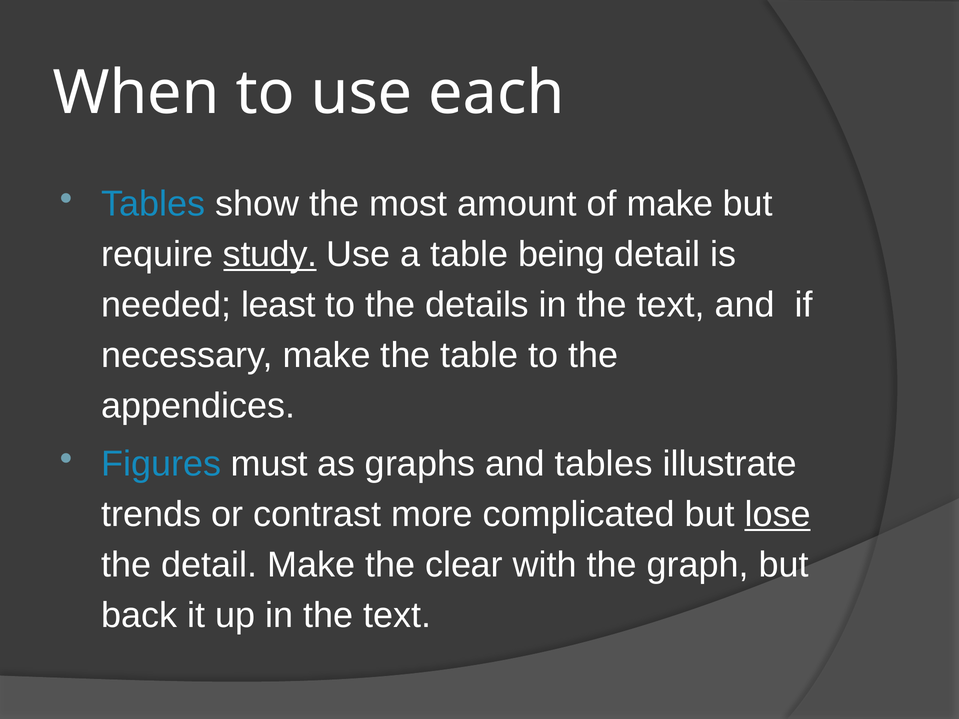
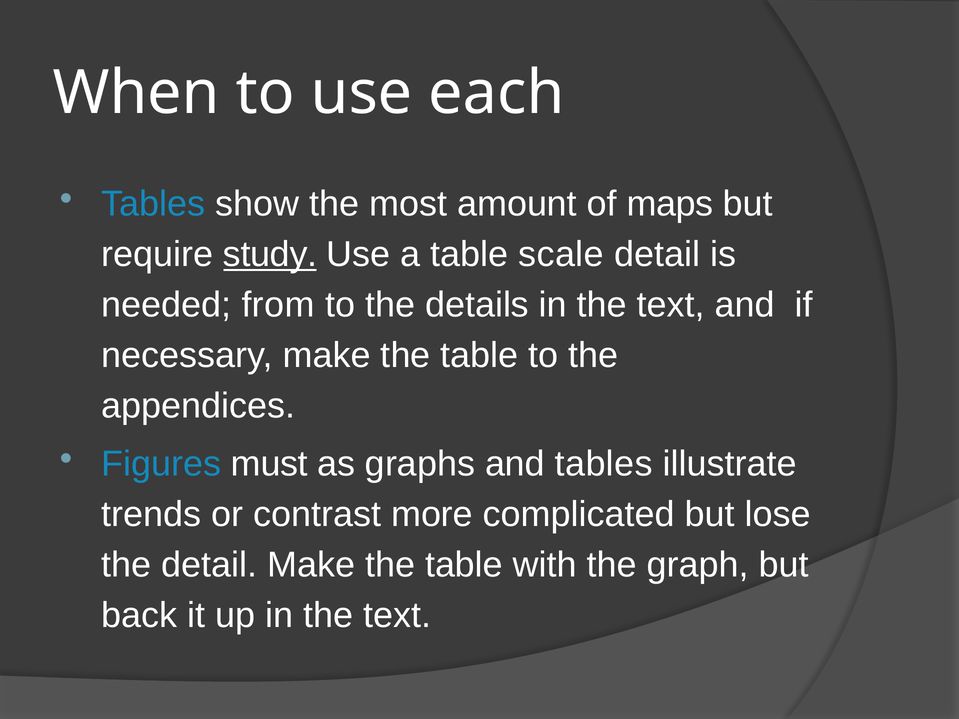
of make: make -> maps (670, 204)
being: being -> scale (561, 254)
least: least -> from (278, 305)
lose underline: present -> none (778, 515)
detail Make the clear: clear -> table (464, 565)
